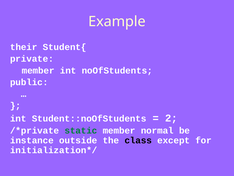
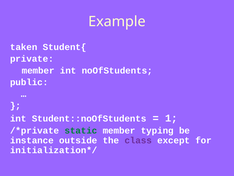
their: their -> taken (24, 47)
2: 2 -> 1 (171, 118)
normal: normal -> typing (157, 130)
class colour: black -> purple (138, 140)
